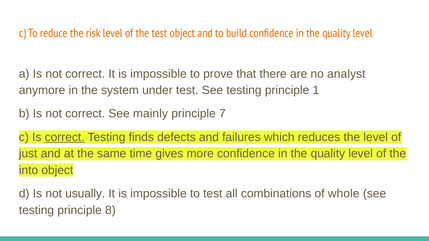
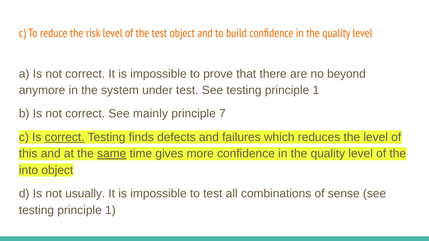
analyst: analyst -> beyond (346, 74)
just: just -> this (28, 154)
same underline: none -> present (112, 154)
whole: whole -> sense (344, 194)
8: 8 -> 1 (110, 210)
